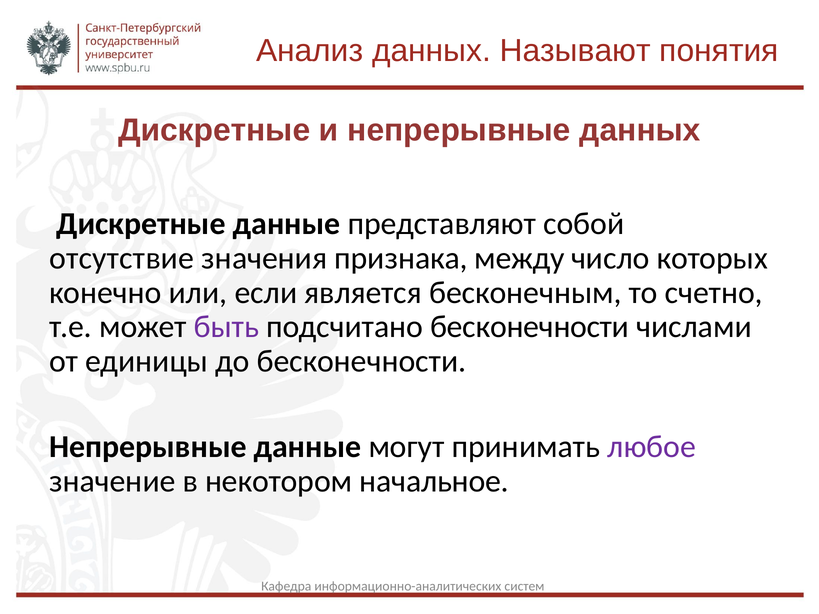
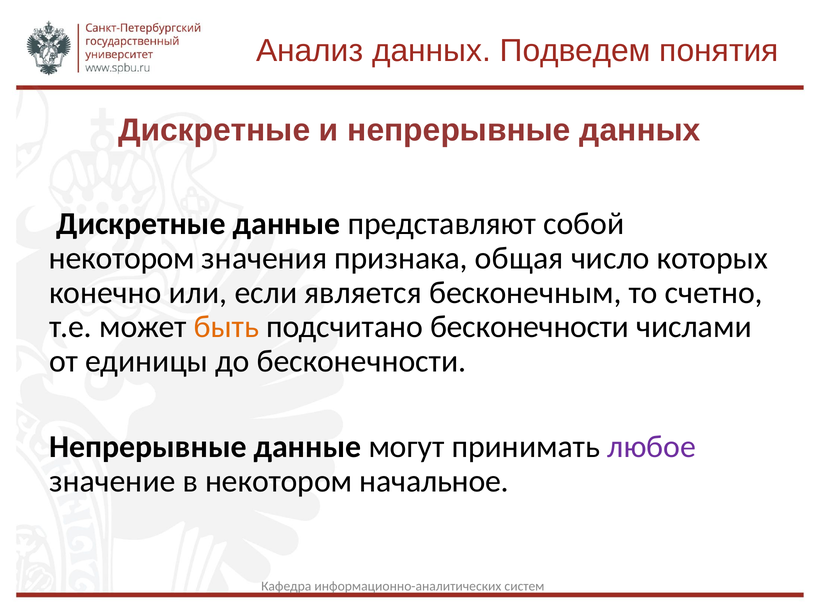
Называют: Называют -> Подведем (575, 51)
отсутствие: отсутствие -> некотором (122, 258)
между: между -> общая (519, 258)
быть colour: purple -> orange (226, 327)
